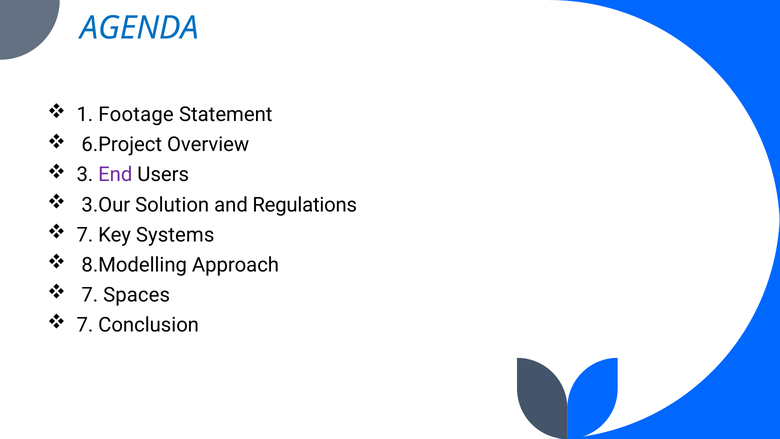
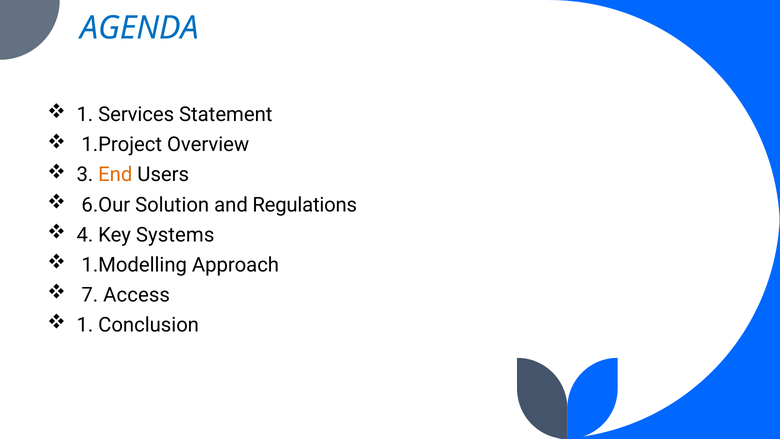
Footage: Footage -> Services (136, 115)
6.Project: 6.Project -> 1.Project (122, 145)
End colour: purple -> orange (115, 175)
3.Our: 3.Our -> 6.Our (106, 205)
7: 7 -> 4 (85, 235)
8.Modelling: 8.Modelling -> 1.Modelling (134, 265)
Spaces: Spaces -> Access (137, 295)
7: 7 -> 1 (85, 325)
